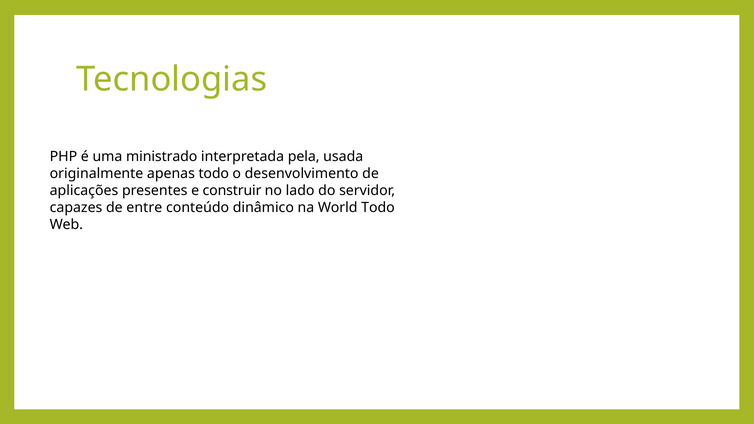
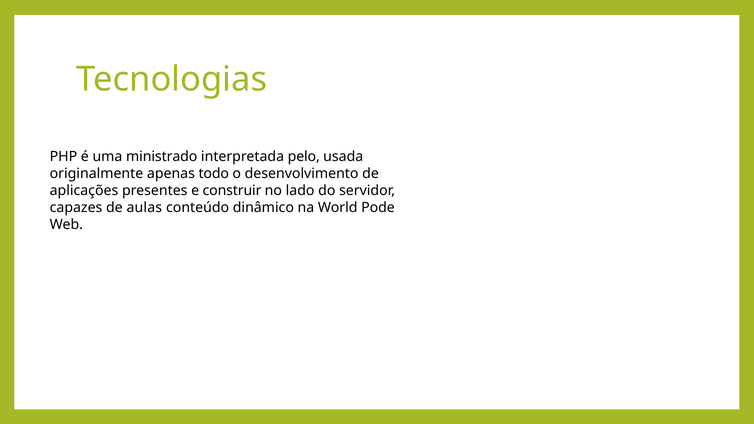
pela: pela -> pelo (304, 157)
entre: entre -> aulas (144, 208)
World Todo: Todo -> Pode (378, 208)
